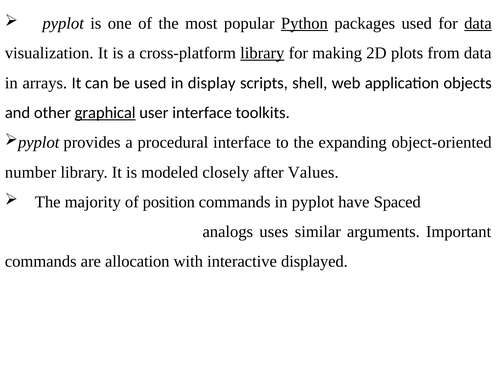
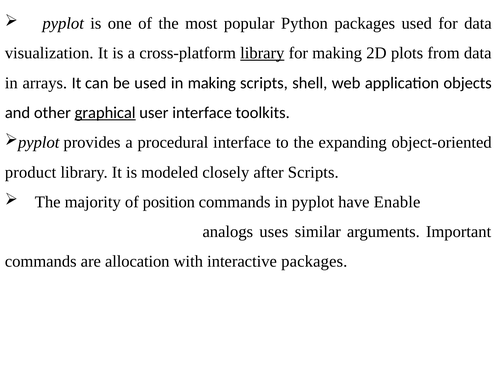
Python underline: present -> none (304, 23)
data underline: present -> none (478, 23)
in display: display -> making (212, 83)
number: number -> product (31, 173)
after Values: Values -> Scripts (313, 173)
Spaced: Spaced -> Enable (397, 202)
interactive displayed: displayed -> packages (314, 262)
